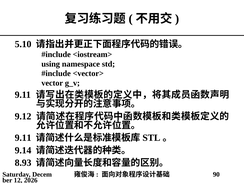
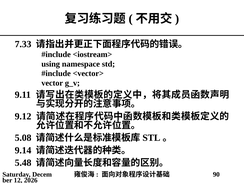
5.10: 5.10 -> 7.33 (23, 44)
9.11: 9.11 -> 5.08 (23, 138)
8.93: 8.93 -> 5.48 (23, 163)
